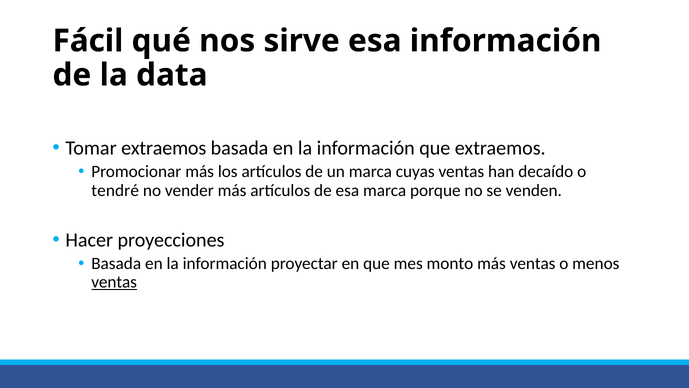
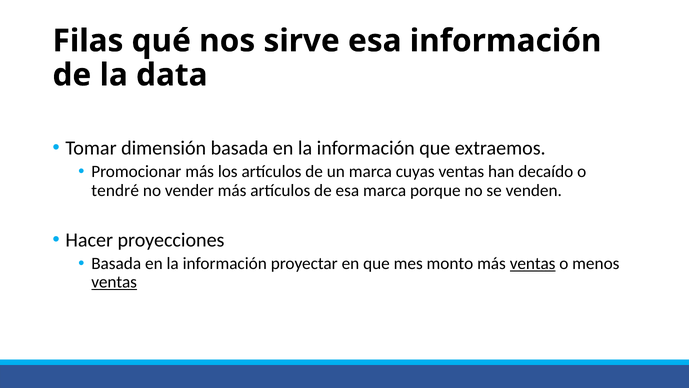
Fácil: Fácil -> Filas (88, 41)
Tomar extraemos: extraemos -> dimensión (164, 148)
ventas underline: none -> present (533, 263)
